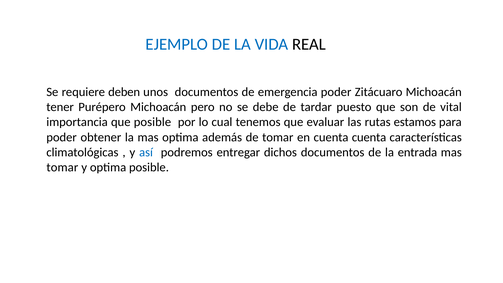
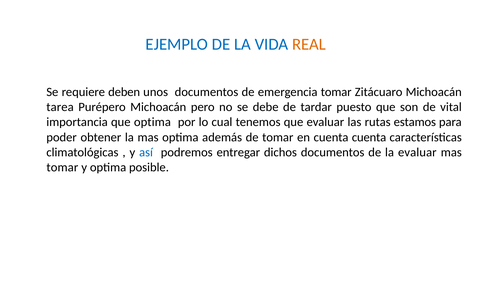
REAL colour: black -> orange (309, 44)
emergencia poder: poder -> tomar (336, 92)
tener: tener -> tarea (60, 107)
que posible: posible -> optima (152, 122)
la entrada: entrada -> evaluar (417, 152)
